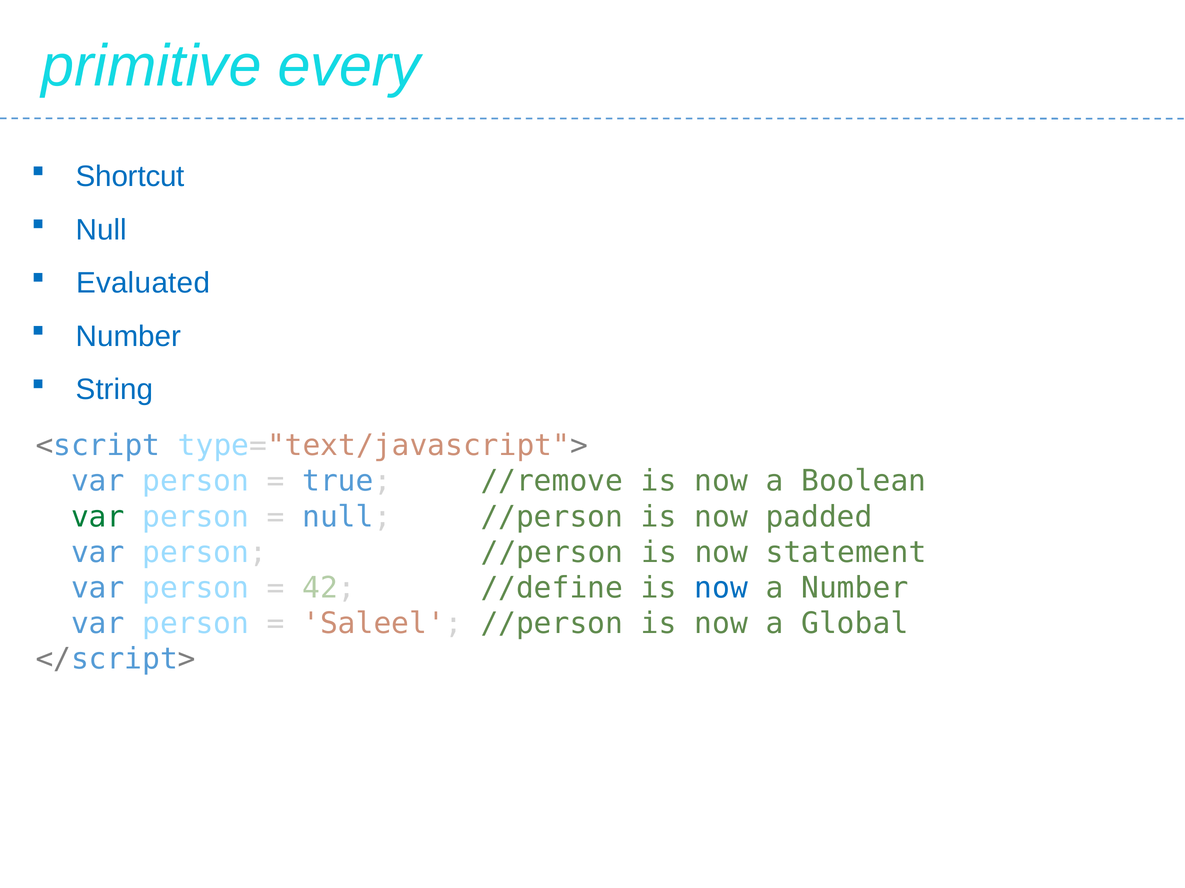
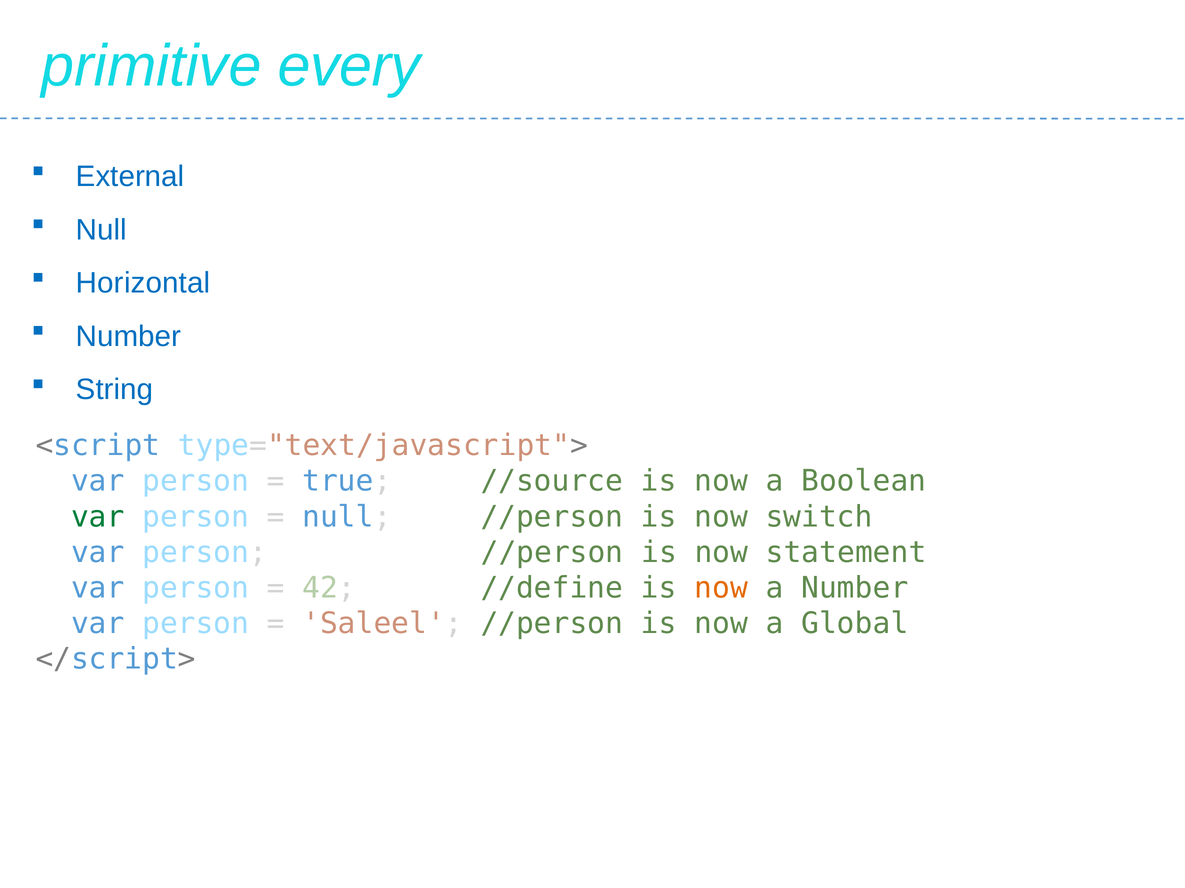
Shortcut: Shortcut -> External (130, 177)
Evaluated: Evaluated -> Horizontal (143, 283)
//remove: //remove -> //source (552, 482)
padded: padded -> switch (819, 517)
now colour: blue -> orange (721, 588)
